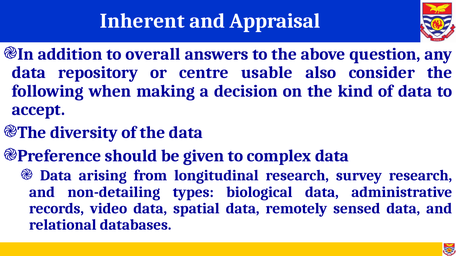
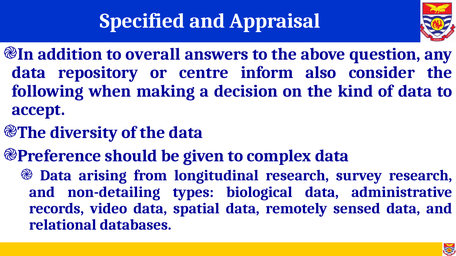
Inherent: Inherent -> Specified (142, 21)
usable: usable -> inform (267, 73)
